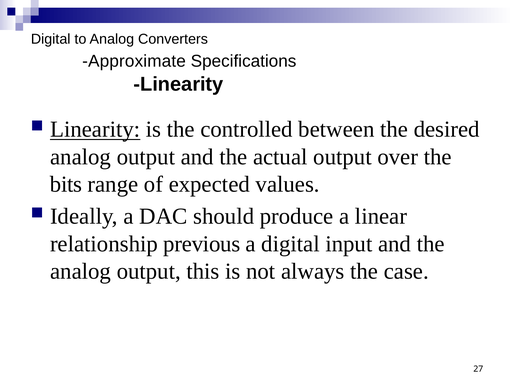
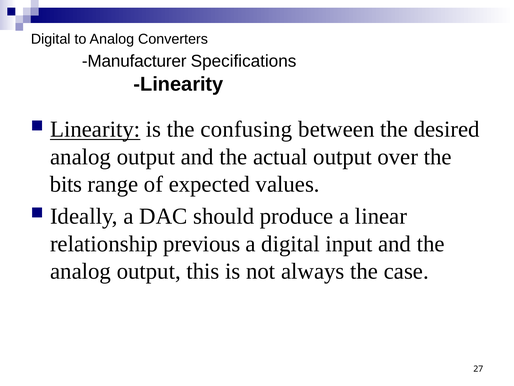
Approximate: Approximate -> Manufacturer (134, 61)
controlled: controlled -> confusing (246, 129)
